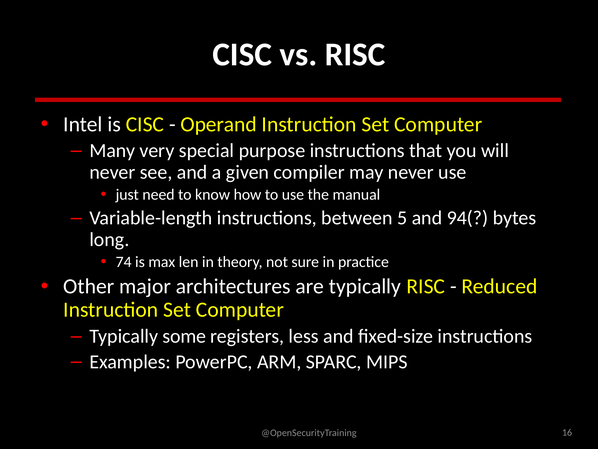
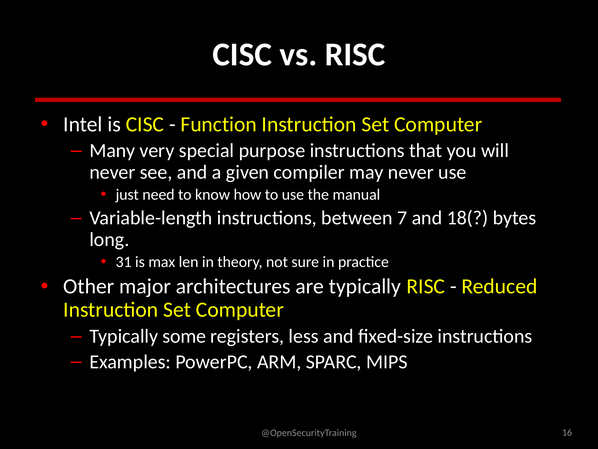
Operand: Operand -> Function (219, 124)
5: 5 -> 7 (402, 218)
94(: 94( -> 18( (467, 218)
74: 74 -> 31 (124, 262)
